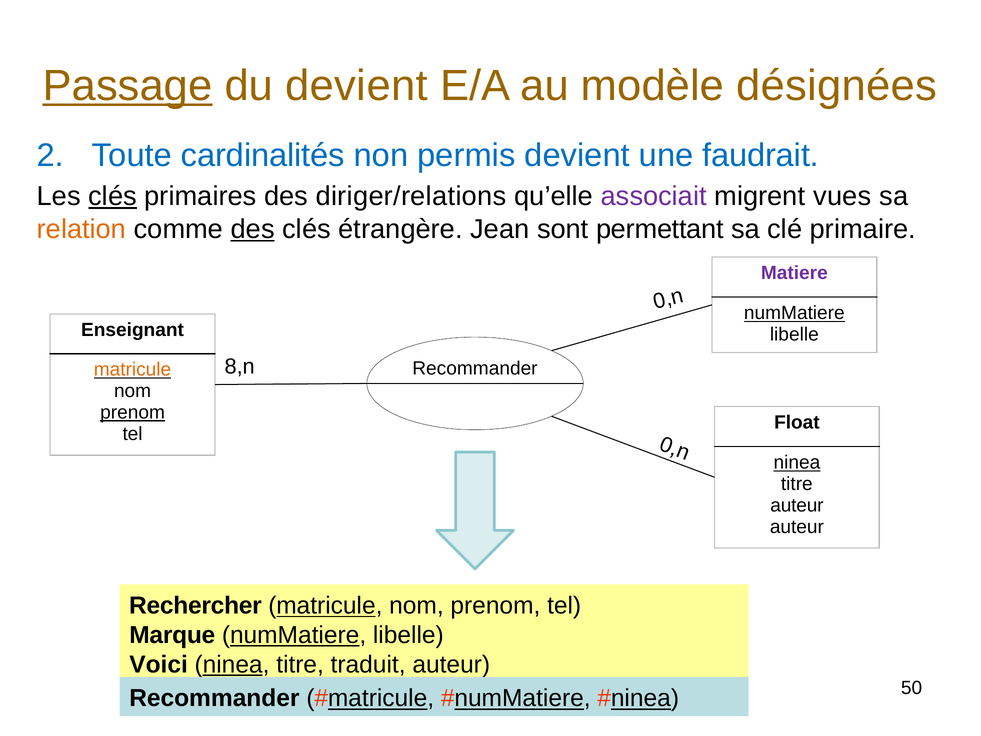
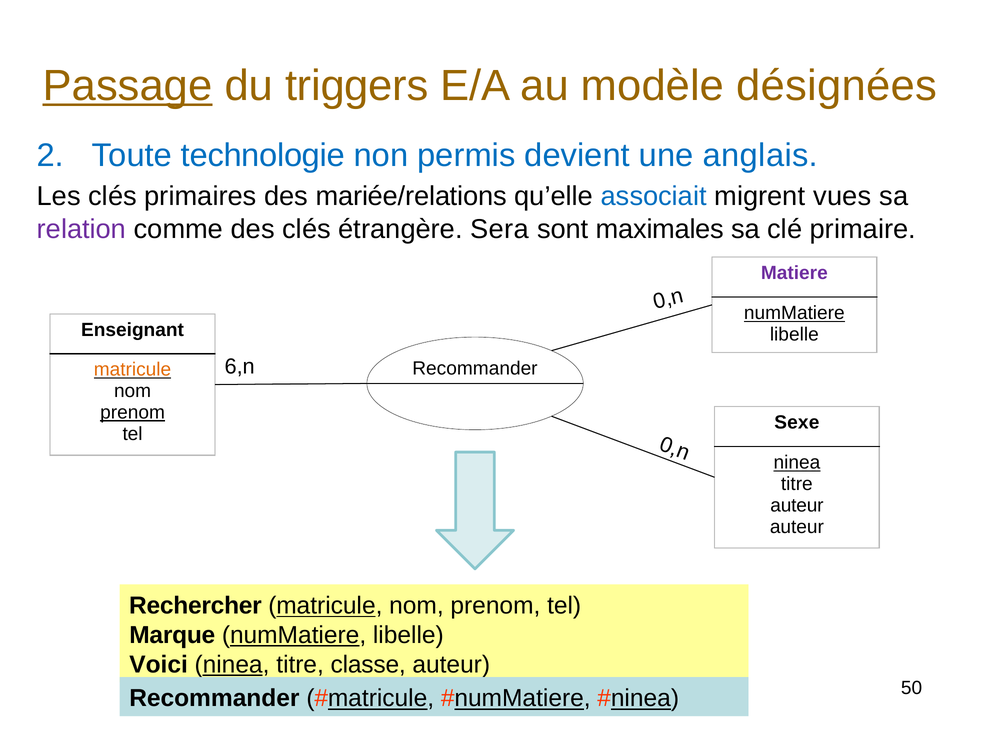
du devient: devient -> triggers (357, 86)
cardinalités: cardinalités -> technologie (263, 155)
faudrait: faudrait -> anglais (760, 155)
clés underline: present -> none (113, 196)
diriger/relations: diriger/relations -> mariée/relations (411, 196)
associait colour: purple -> blue (654, 196)
relation colour: orange -> purple (81, 229)
des underline: present -> none (253, 229)
Jean: Jean -> Sera (500, 229)
permettant: permettant -> maximales (660, 229)
8,n: 8,n -> 6,n (240, 366)
Float: Float -> Sexe (797, 422)
traduit: traduit -> classe (368, 664)
